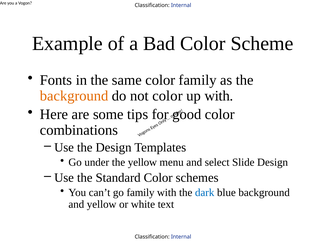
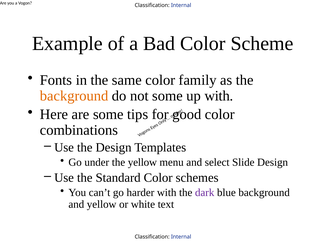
not color: color -> some (168, 96)
go family: family -> harder (140, 192)
dark colour: blue -> purple (205, 192)
